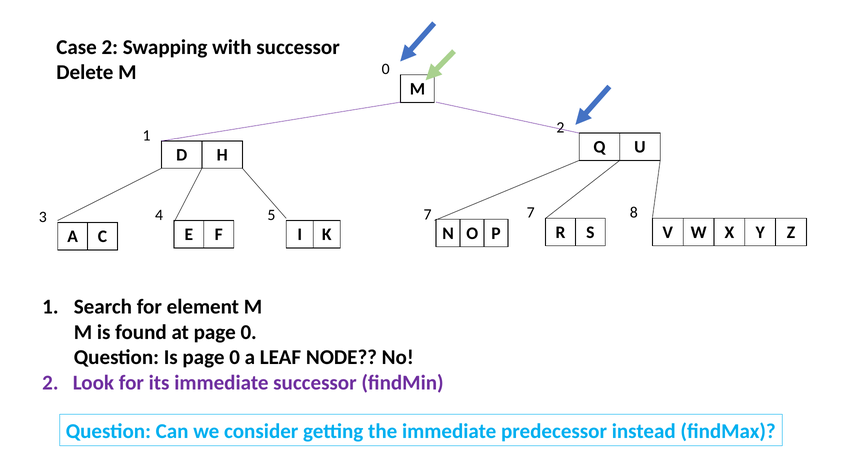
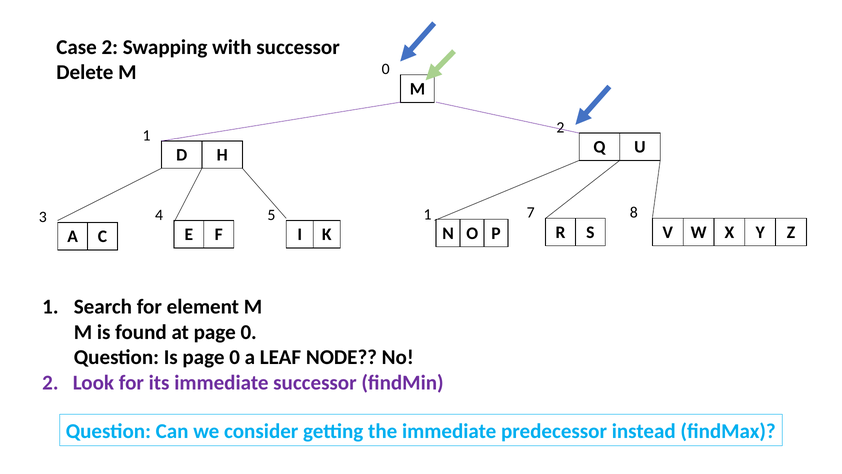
5 7: 7 -> 1 (428, 215)
